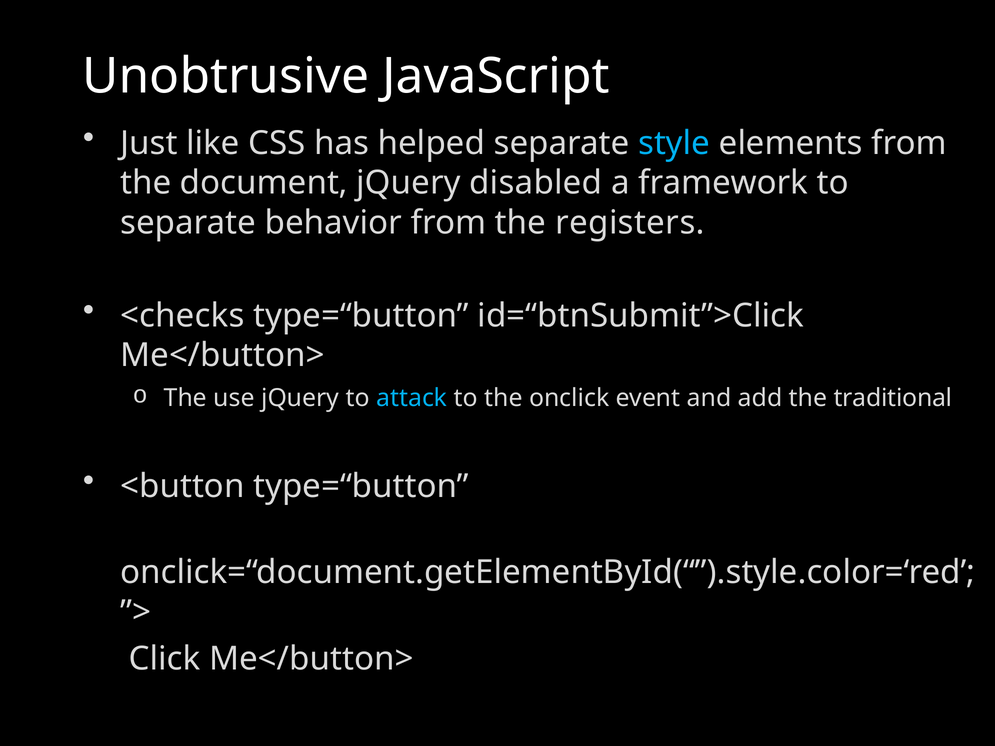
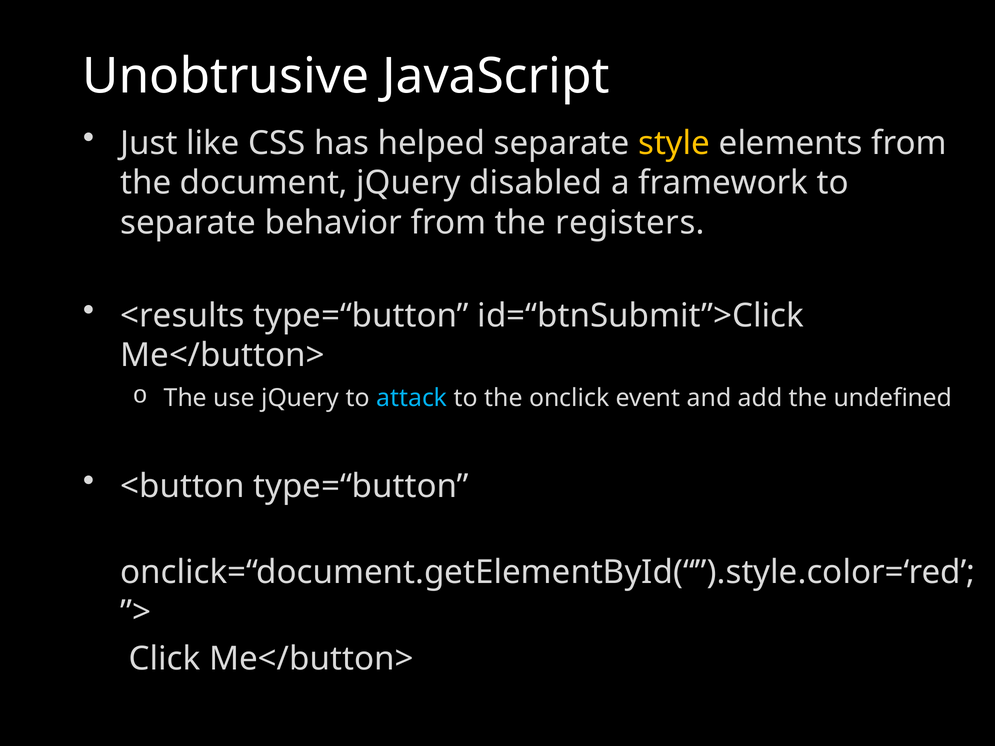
style colour: light blue -> yellow (674, 143)
<checks: <checks -> <results (182, 316)
traditional: traditional -> undefined (893, 398)
